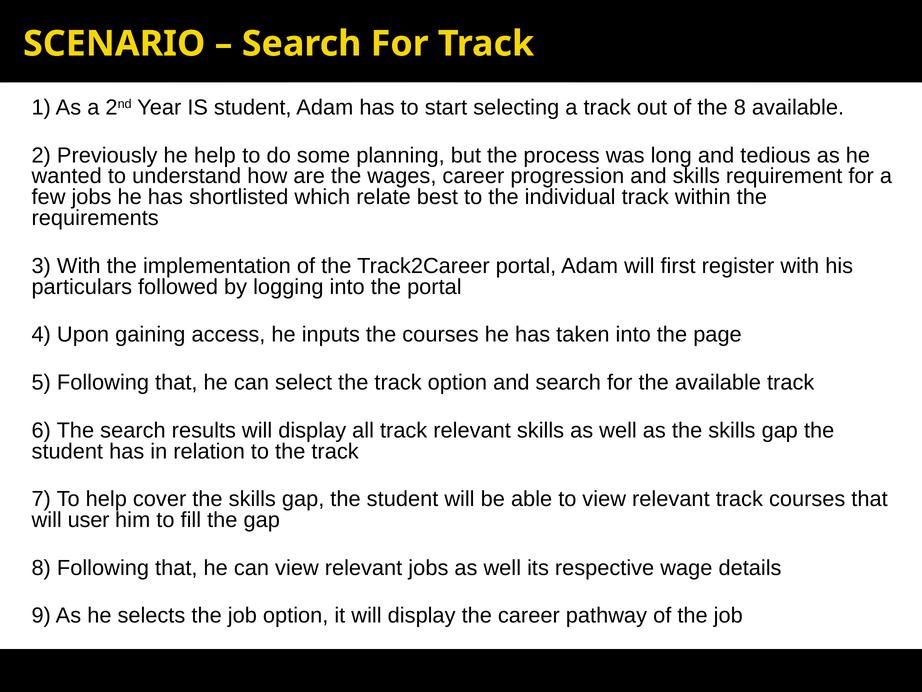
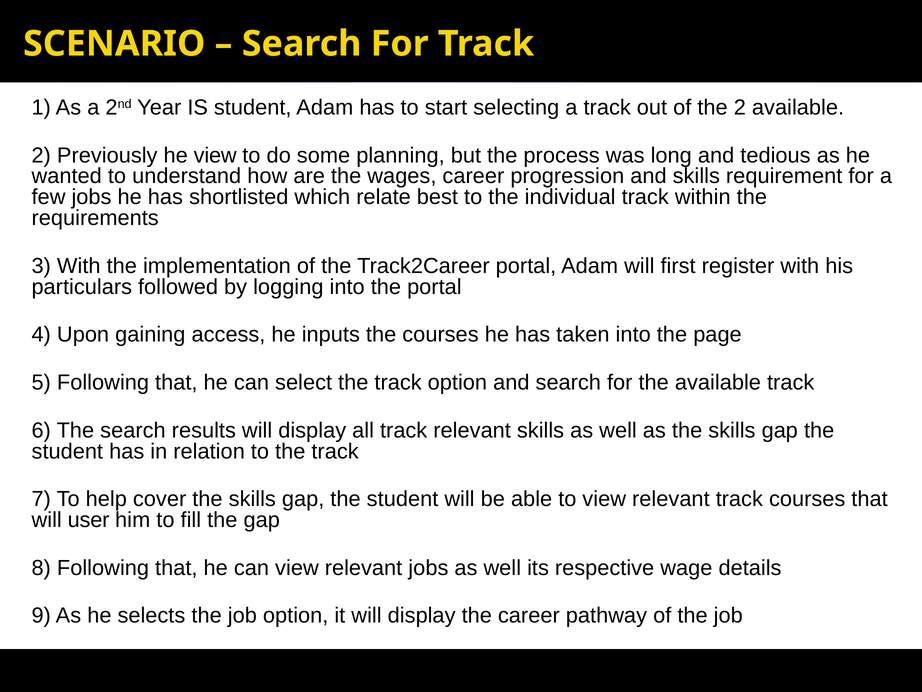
the 8: 8 -> 2 (740, 107)
he help: help -> view (215, 155)
